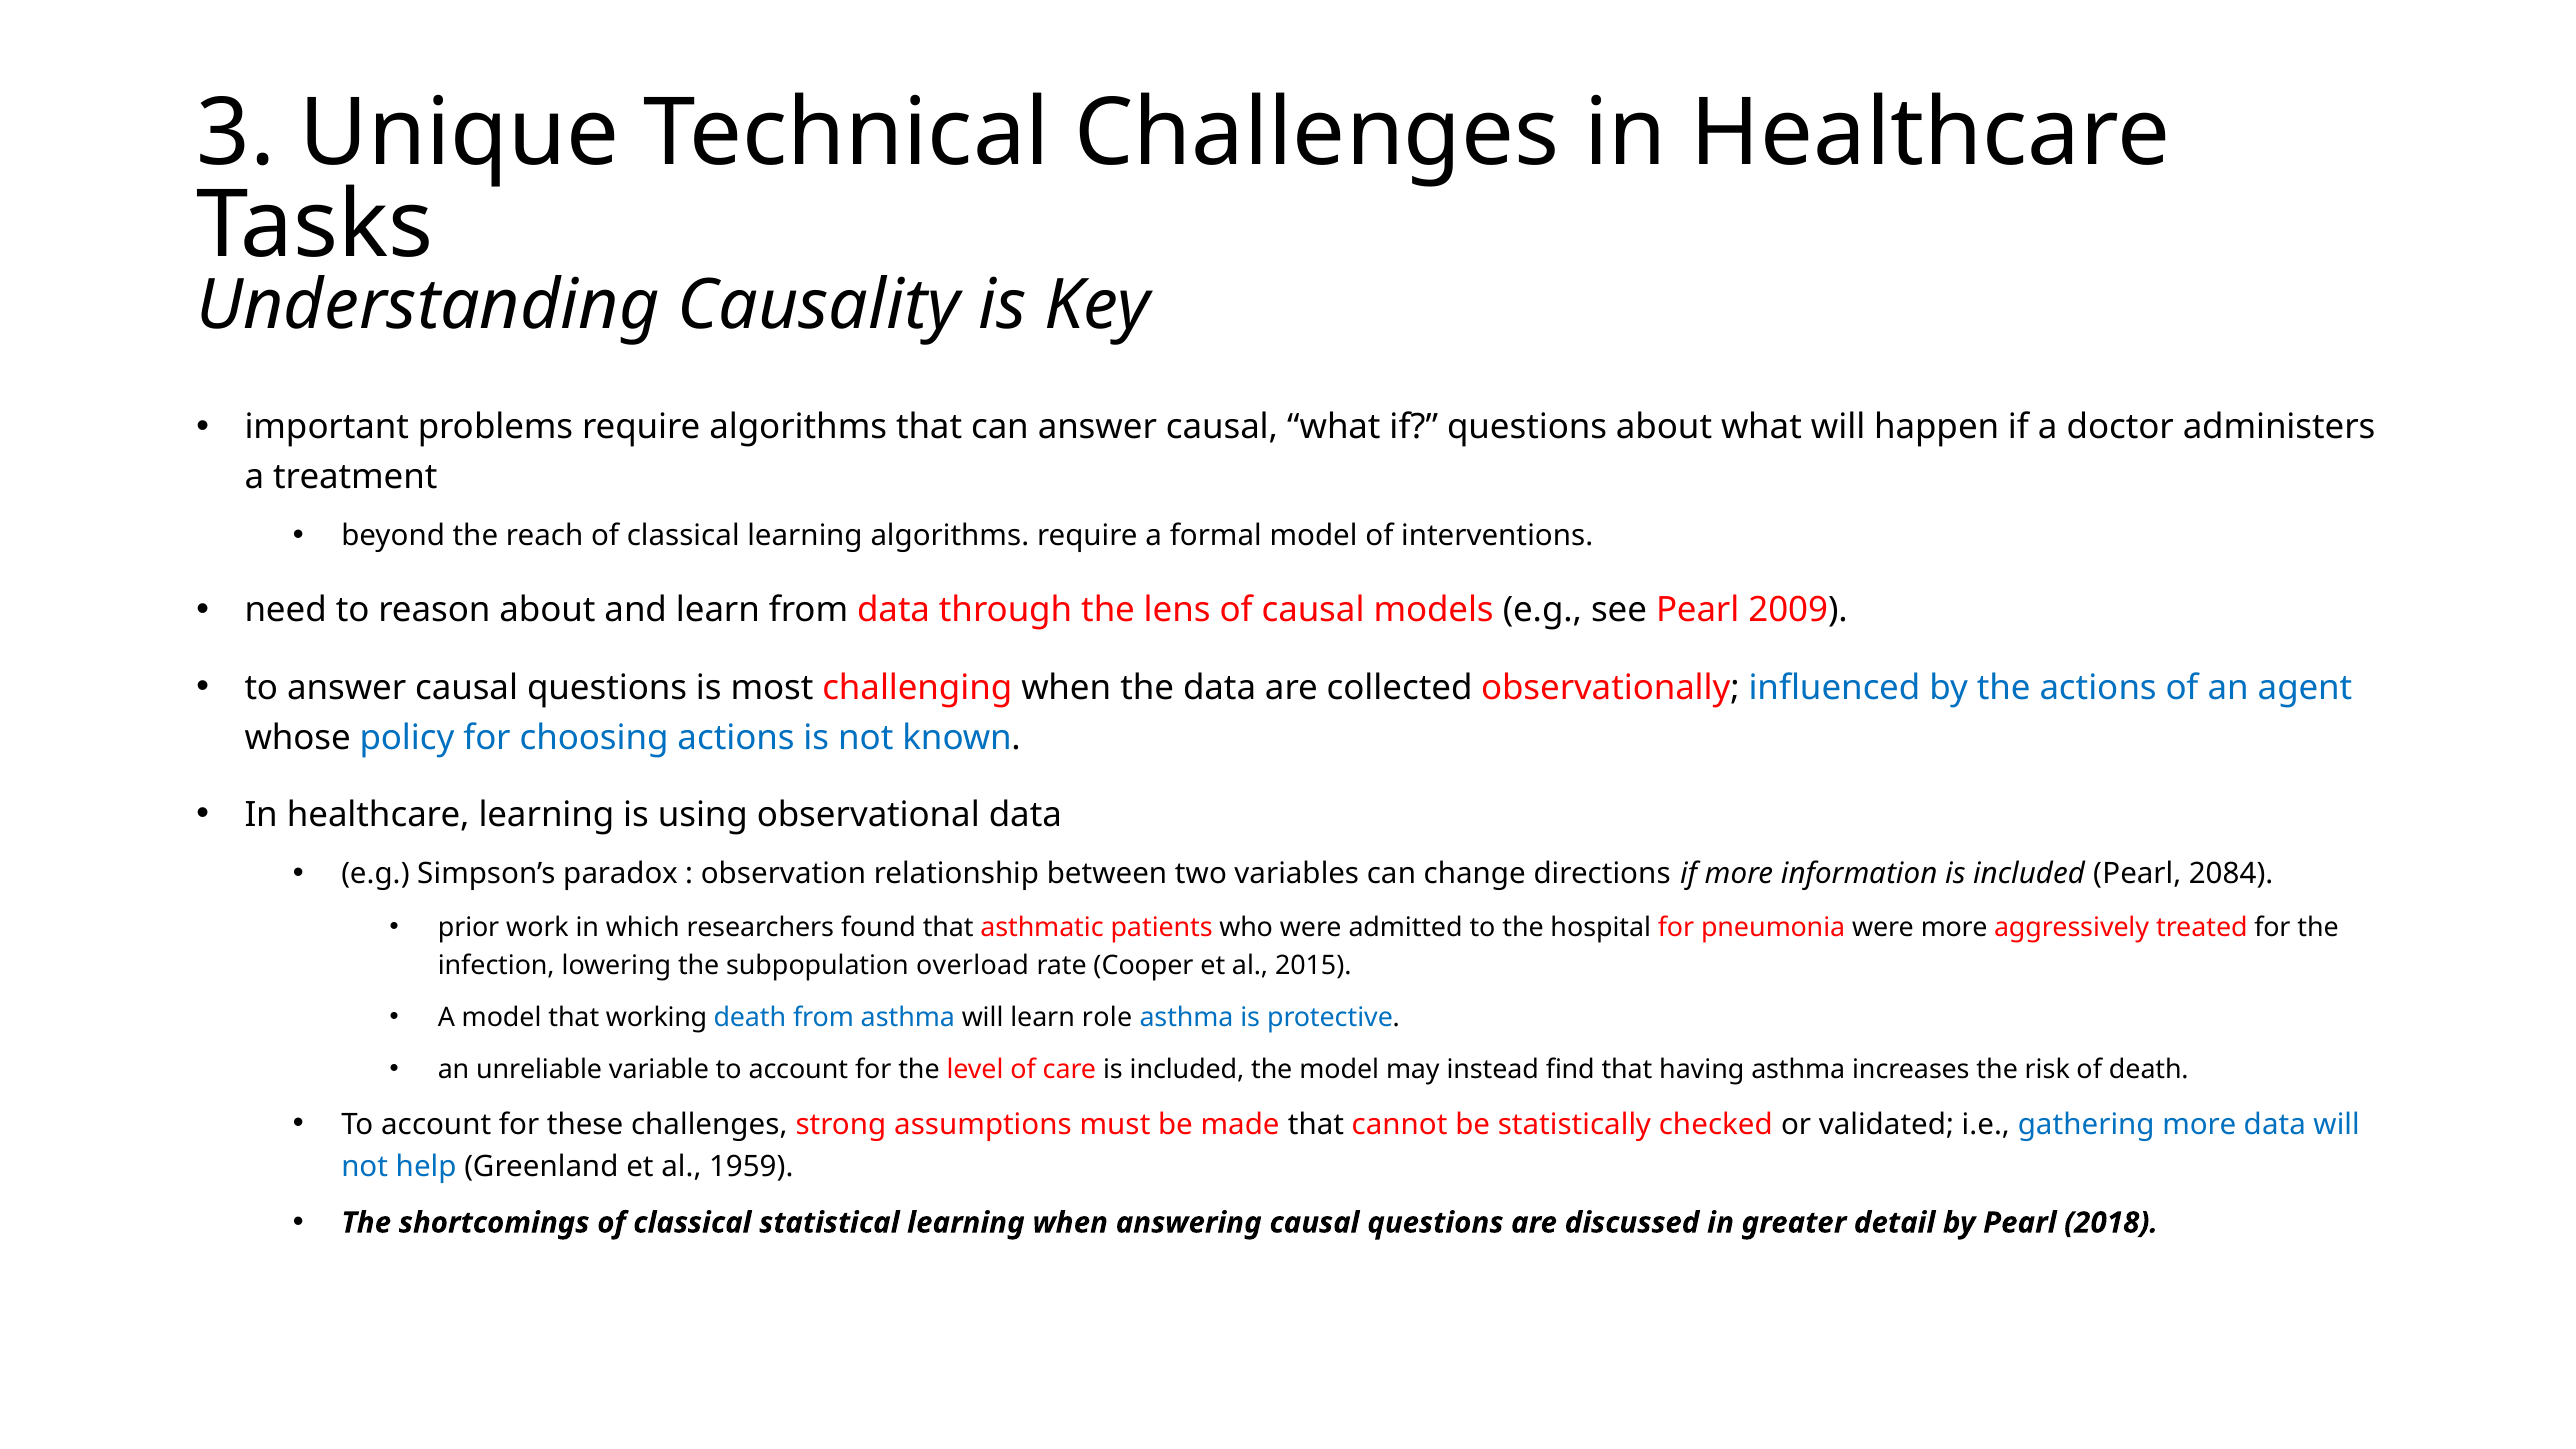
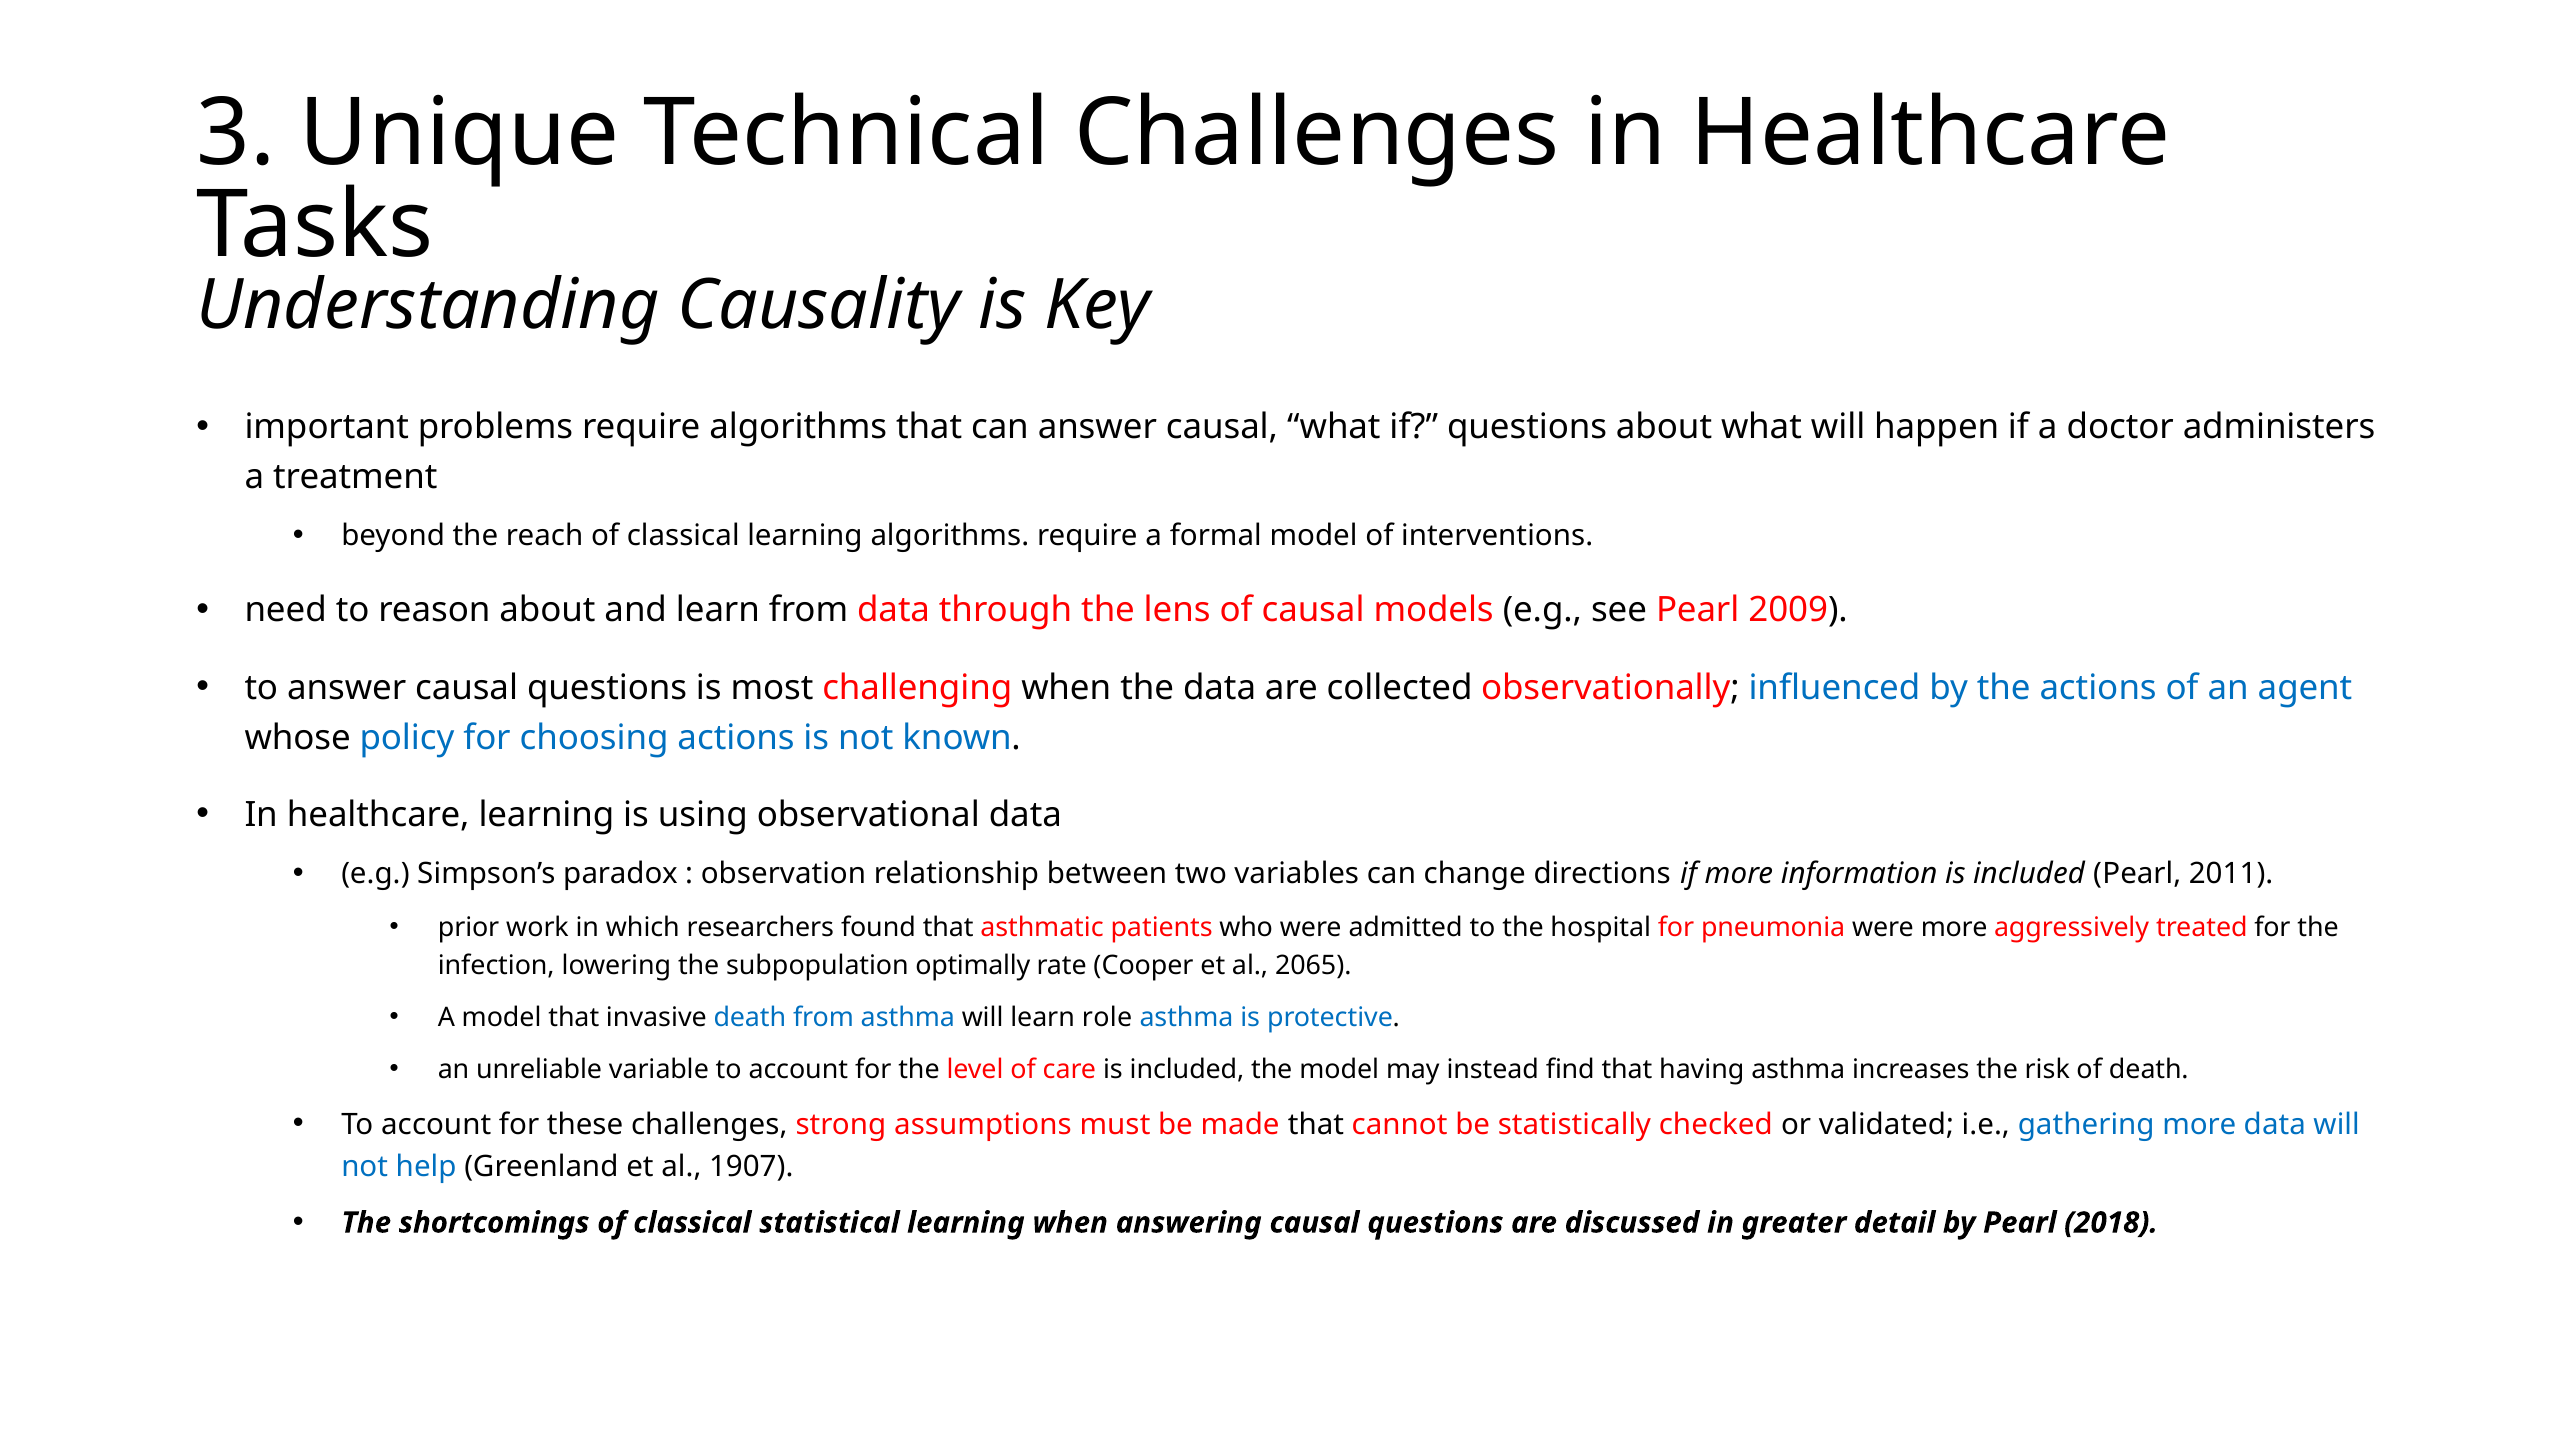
2084: 2084 -> 2011 (2231, 874)
overload: overload -> optimally (973, 966)
2015: 2015 -> 2065 (1313, 966)
working: working -> invasive (656, 1018)
1959: 1959 -> 1907 (751, 1167)
